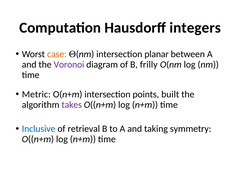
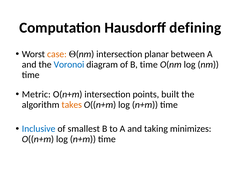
integers: integers -> defining (195, 28)
Voronoi colour: purple -> blue (69, 64)
B frilly: frilly -> time (149, 64)
takes colour: purple -> orange (72, 104)
retrieval: retrieval -> smallest (84, 128)
symmetry: symmetry -> minimizes (191, 128)
